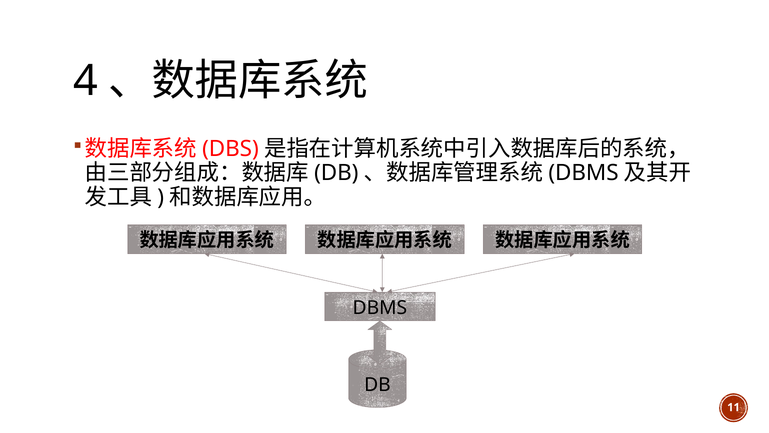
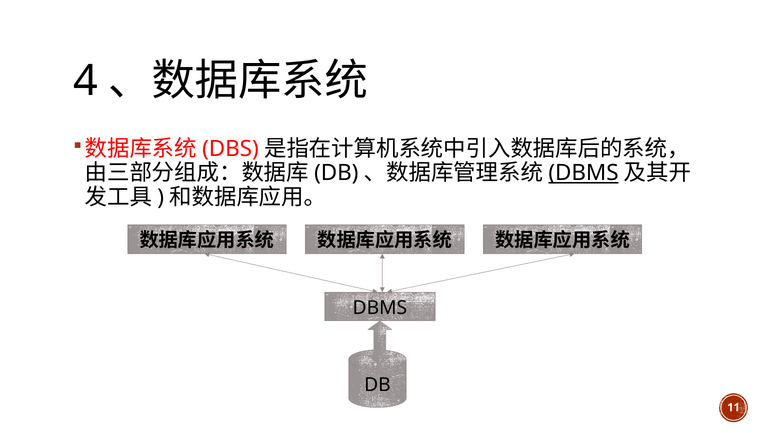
DBMS underline: none -> present (584, 173)
